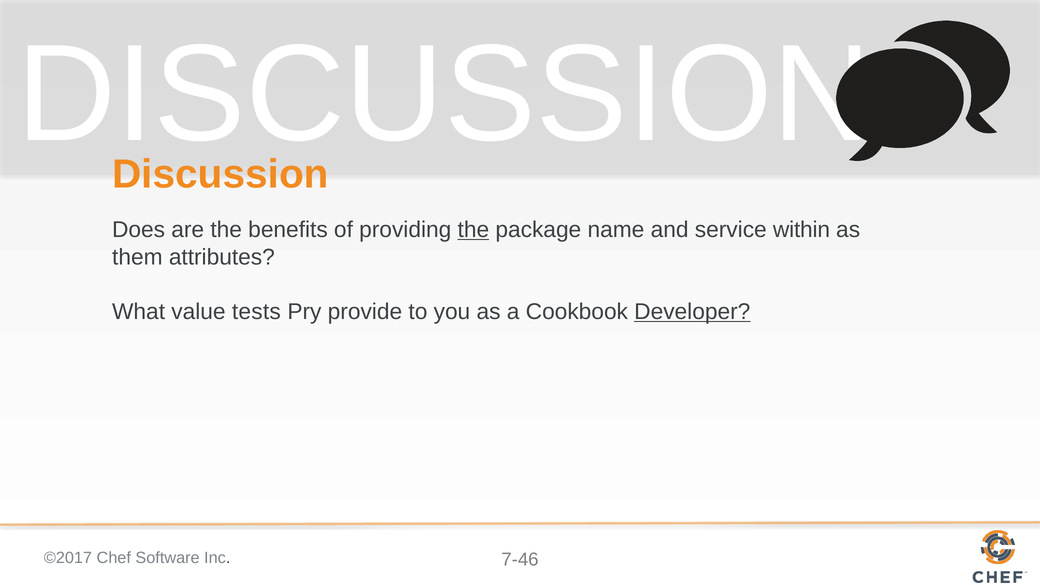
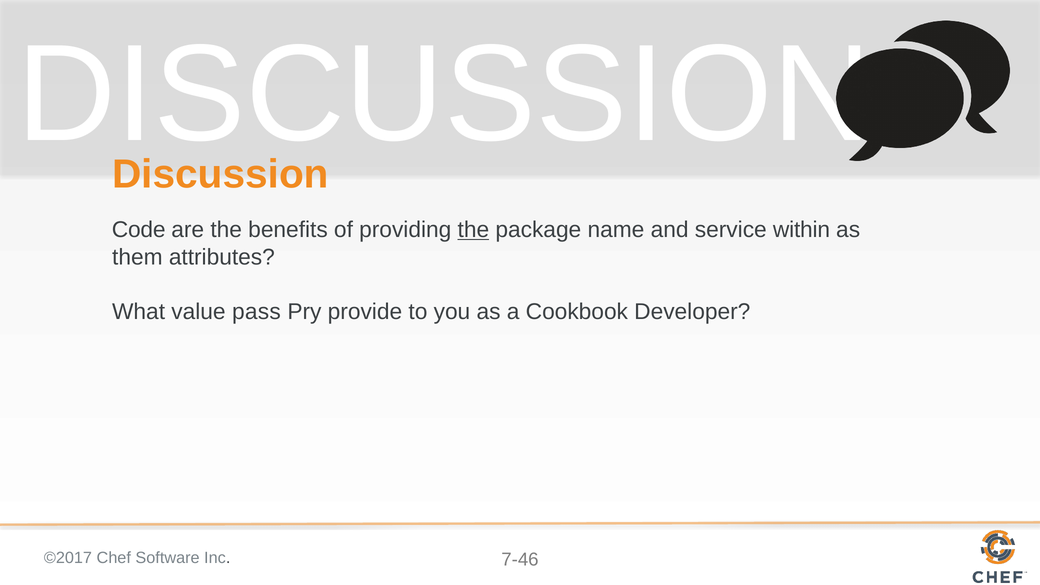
Does: Does -> Code (139, 230)
tests: tests -> pass (256, 312)
Developer underline: present -> none (692, 312)
